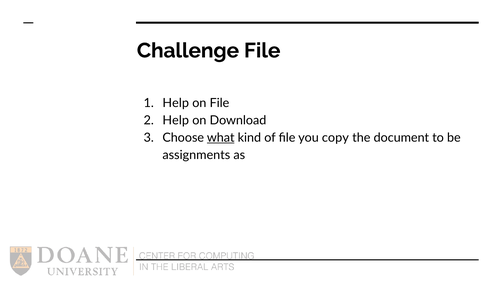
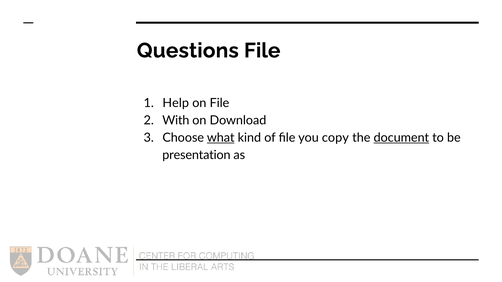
Challenge: Challenge -> Questions (188, 51)
Help: Help -> With (176, 121)
document underline: none -> present (401, 138)
assignments: assignments -> presentation (196, 155)
